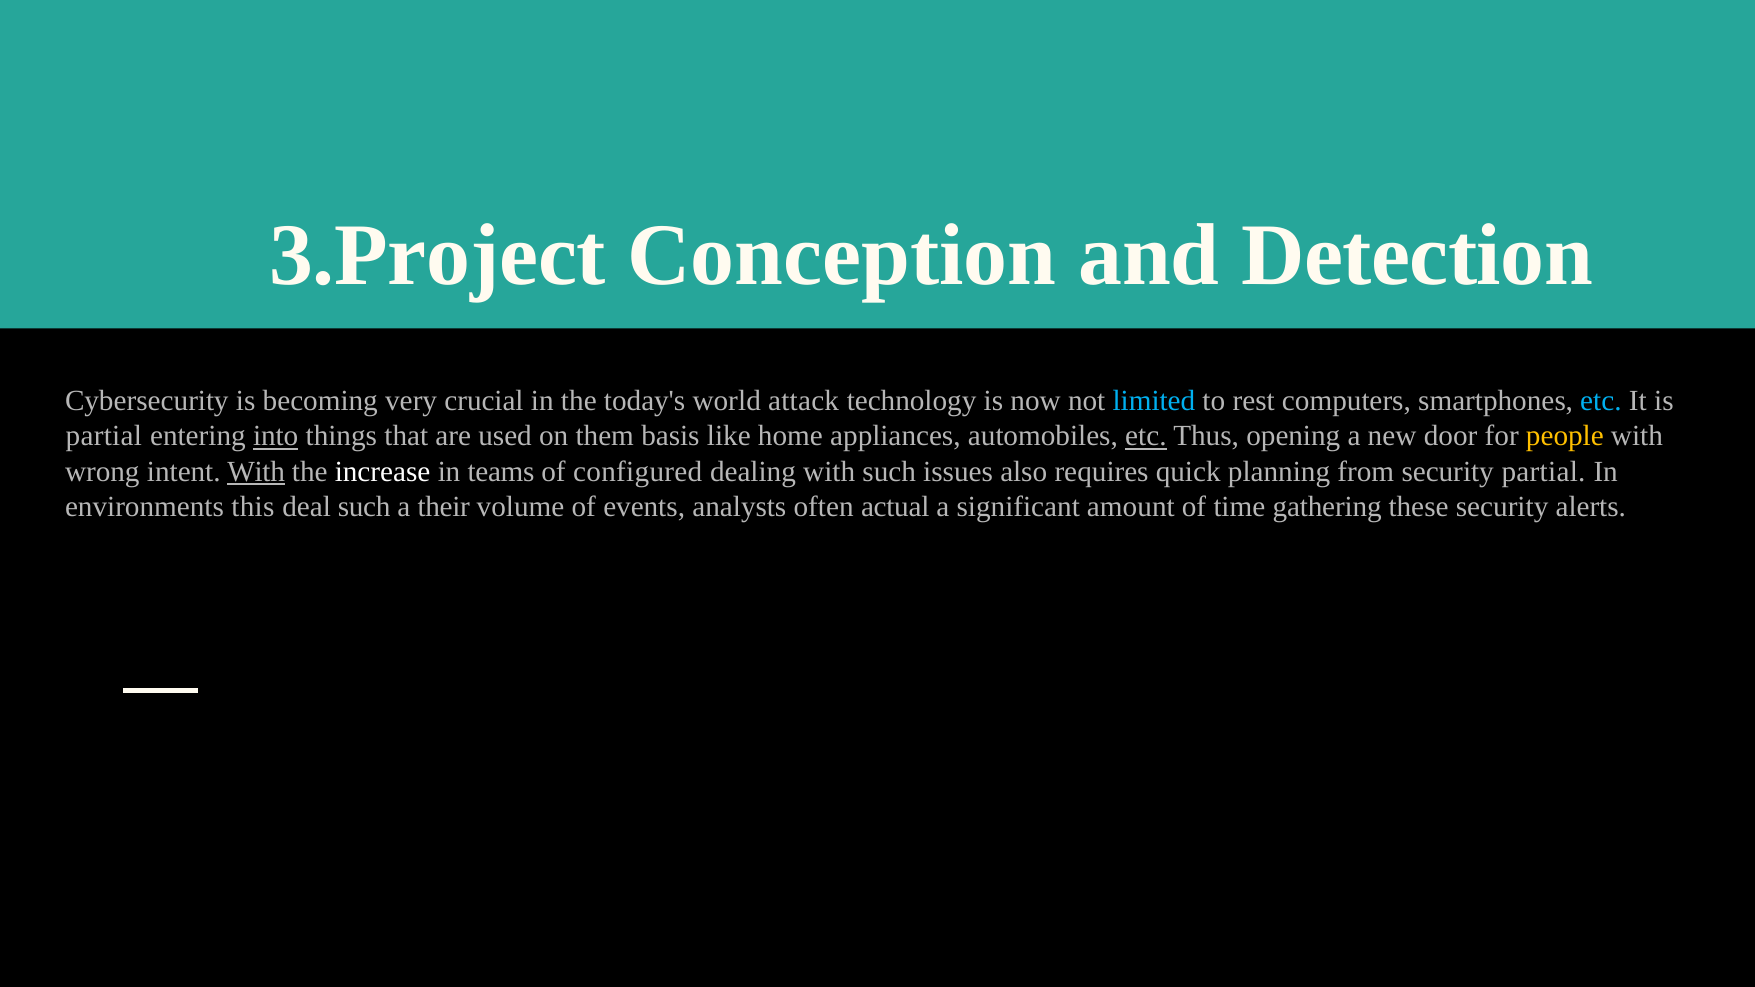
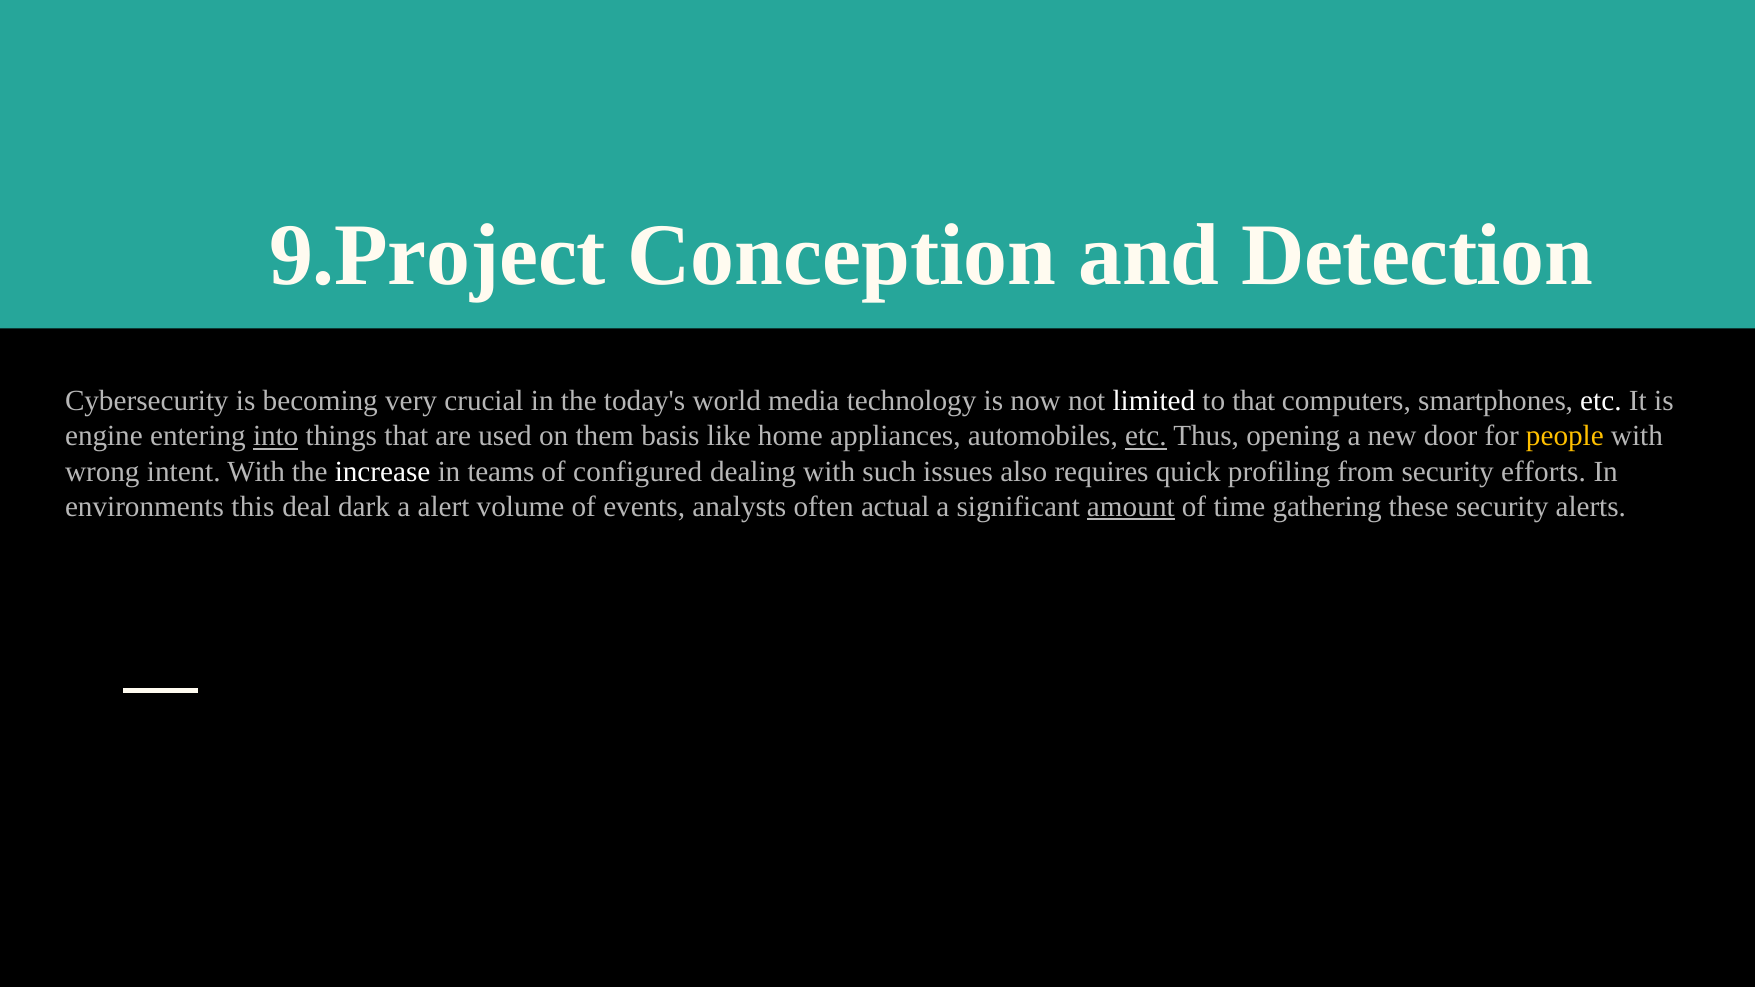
3.Project: 3.Project -> 9.Project (438, 255)
attack: attack -> media (804, 401)
limited colour: light blue -> white (1154, 401)
to rest: rest -> that (1254, 401)
etc colour: light blue -> white (1601, 401)
partial: partial -> engine (104, 436)
With underline: present -> none (256, 472)
planning: planning -> profiling (1279, 472)
security partial: partial -> efforts (1544, 472)
deal such: such -> dark (364, 507)
their: their -> alert (444, 507)
amount underline: none -> present (1131, 507)
